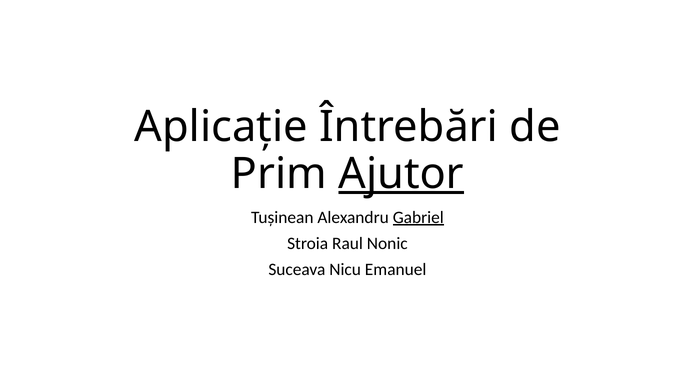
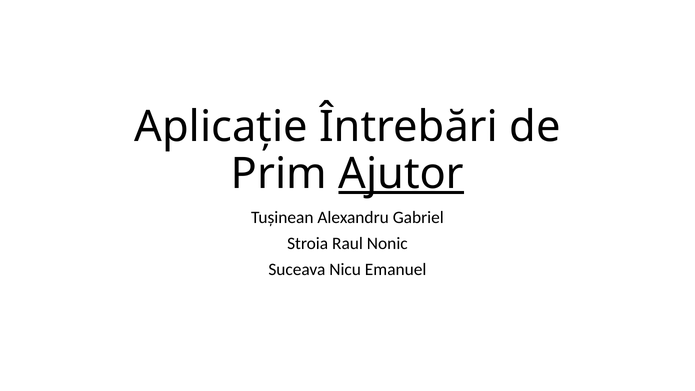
Gabriel underline: present -> none (418, 217)
